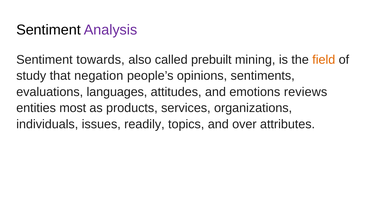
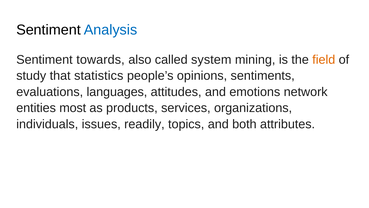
Analysis colour: purple -> blue (111, 30)
prebuilt: prebuilt -> system (211, 60)
negation: negation -> statistics (99, 76)
reviews: reviews -> network (306, 92)
over: over -> both (244, 124)
